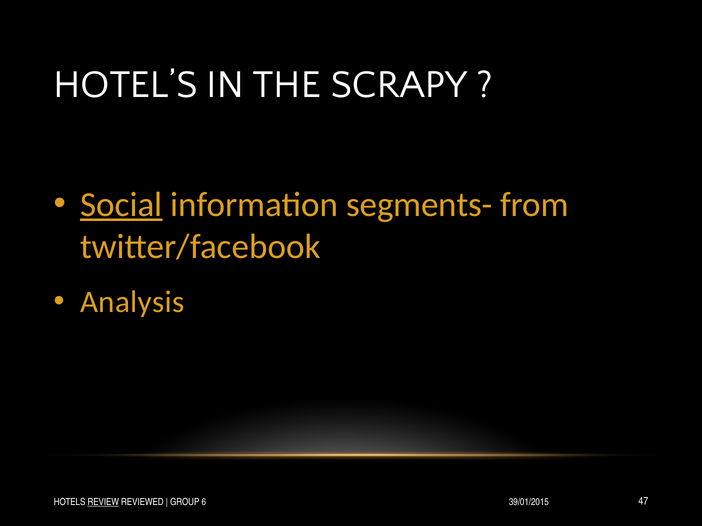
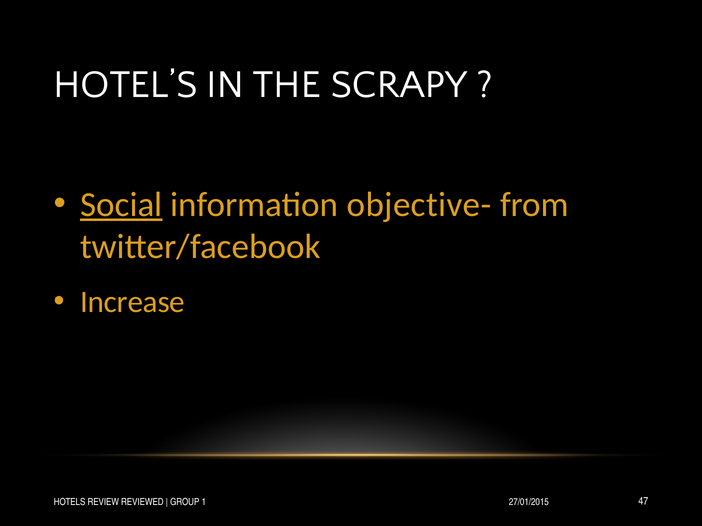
segments-: segments- -> objective- (419, 205)
Analysis: Analysis -> Increase (133, 302)
REVIEW underline: present -> none (103, 503)
6: 6 -> 1 (204, 503)
39/01/2015: 39/01/2015 -> 27/01/2015 (529, 503)
